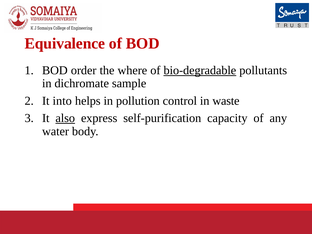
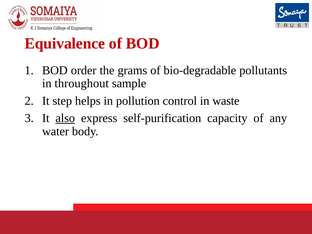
where: where -> grams (132, 70)
bio-degradable underline: present -> none (200, 70)
dichromate: dichromate -> throughout (82, 83)
into: into -> step (62, 101)
